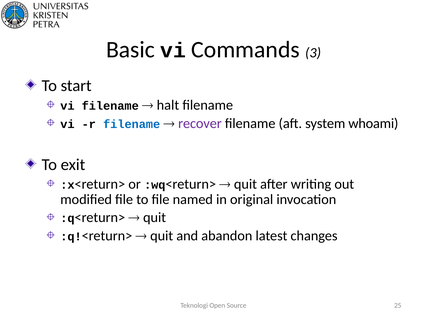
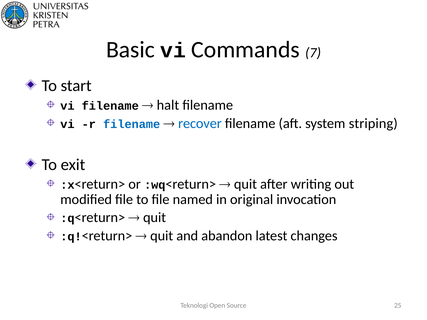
3: 3 -> 7 (313, 53)
recover colour: purple -> blue (200, 123)
whoami: whoami -> striping (373, 123)
